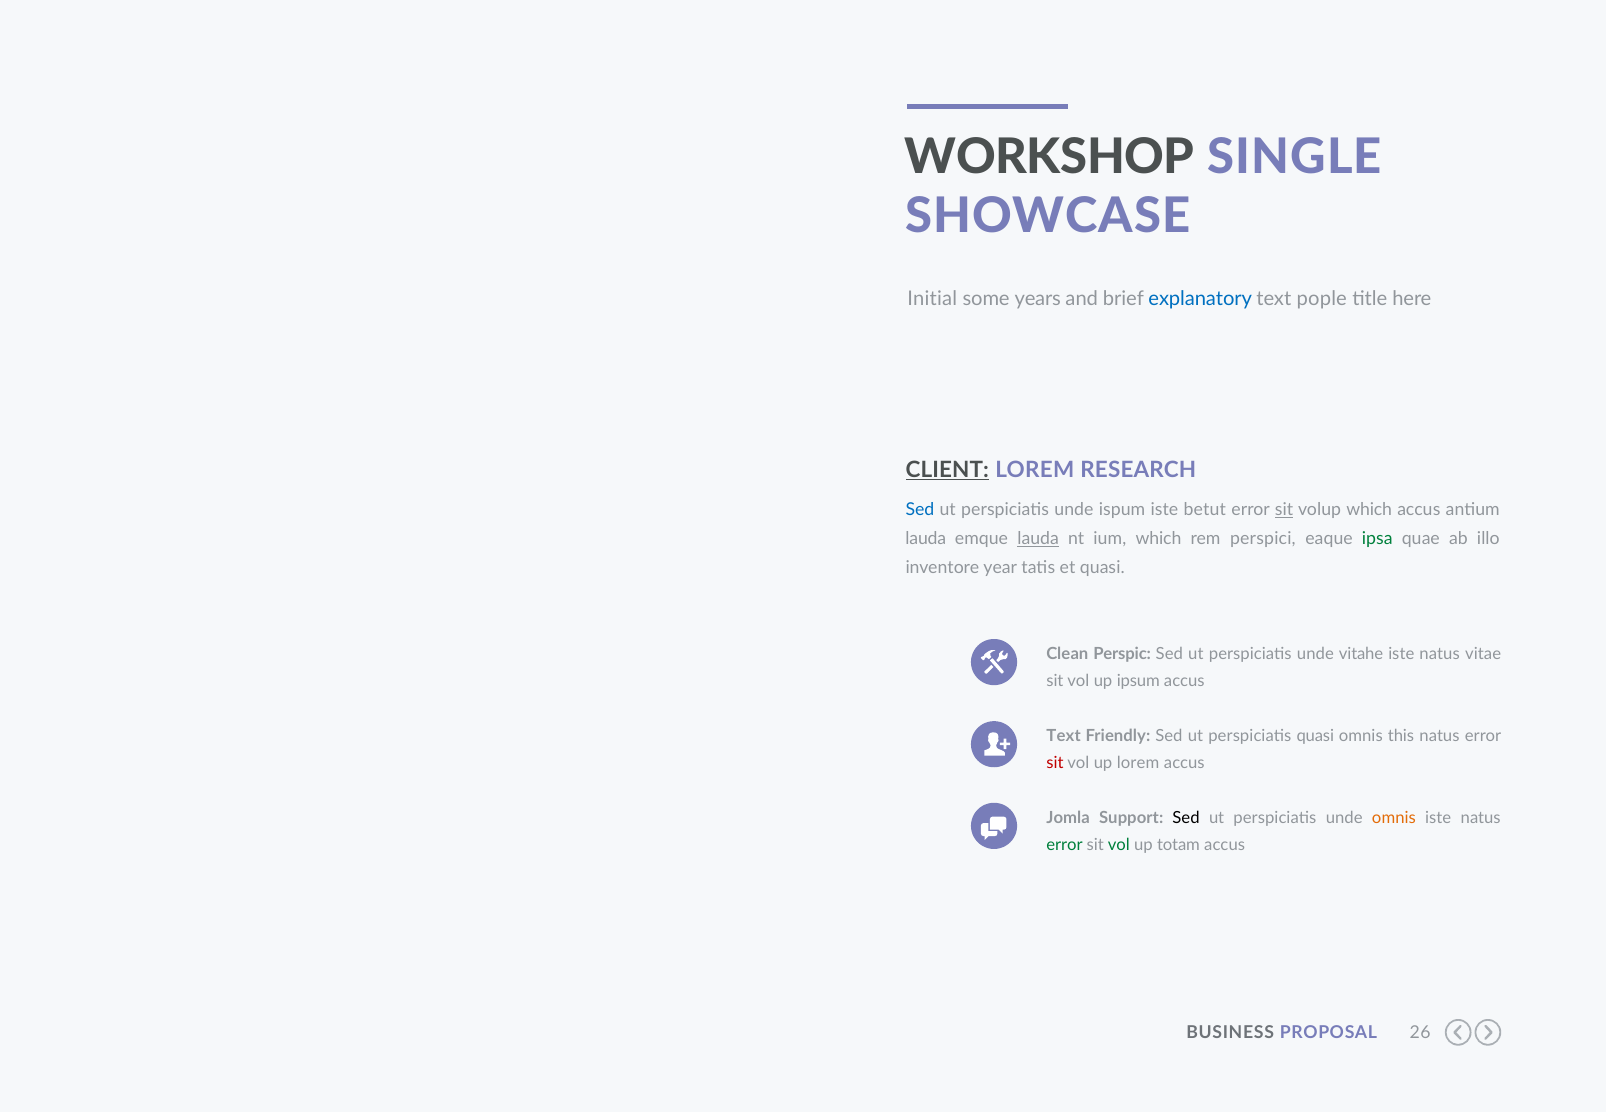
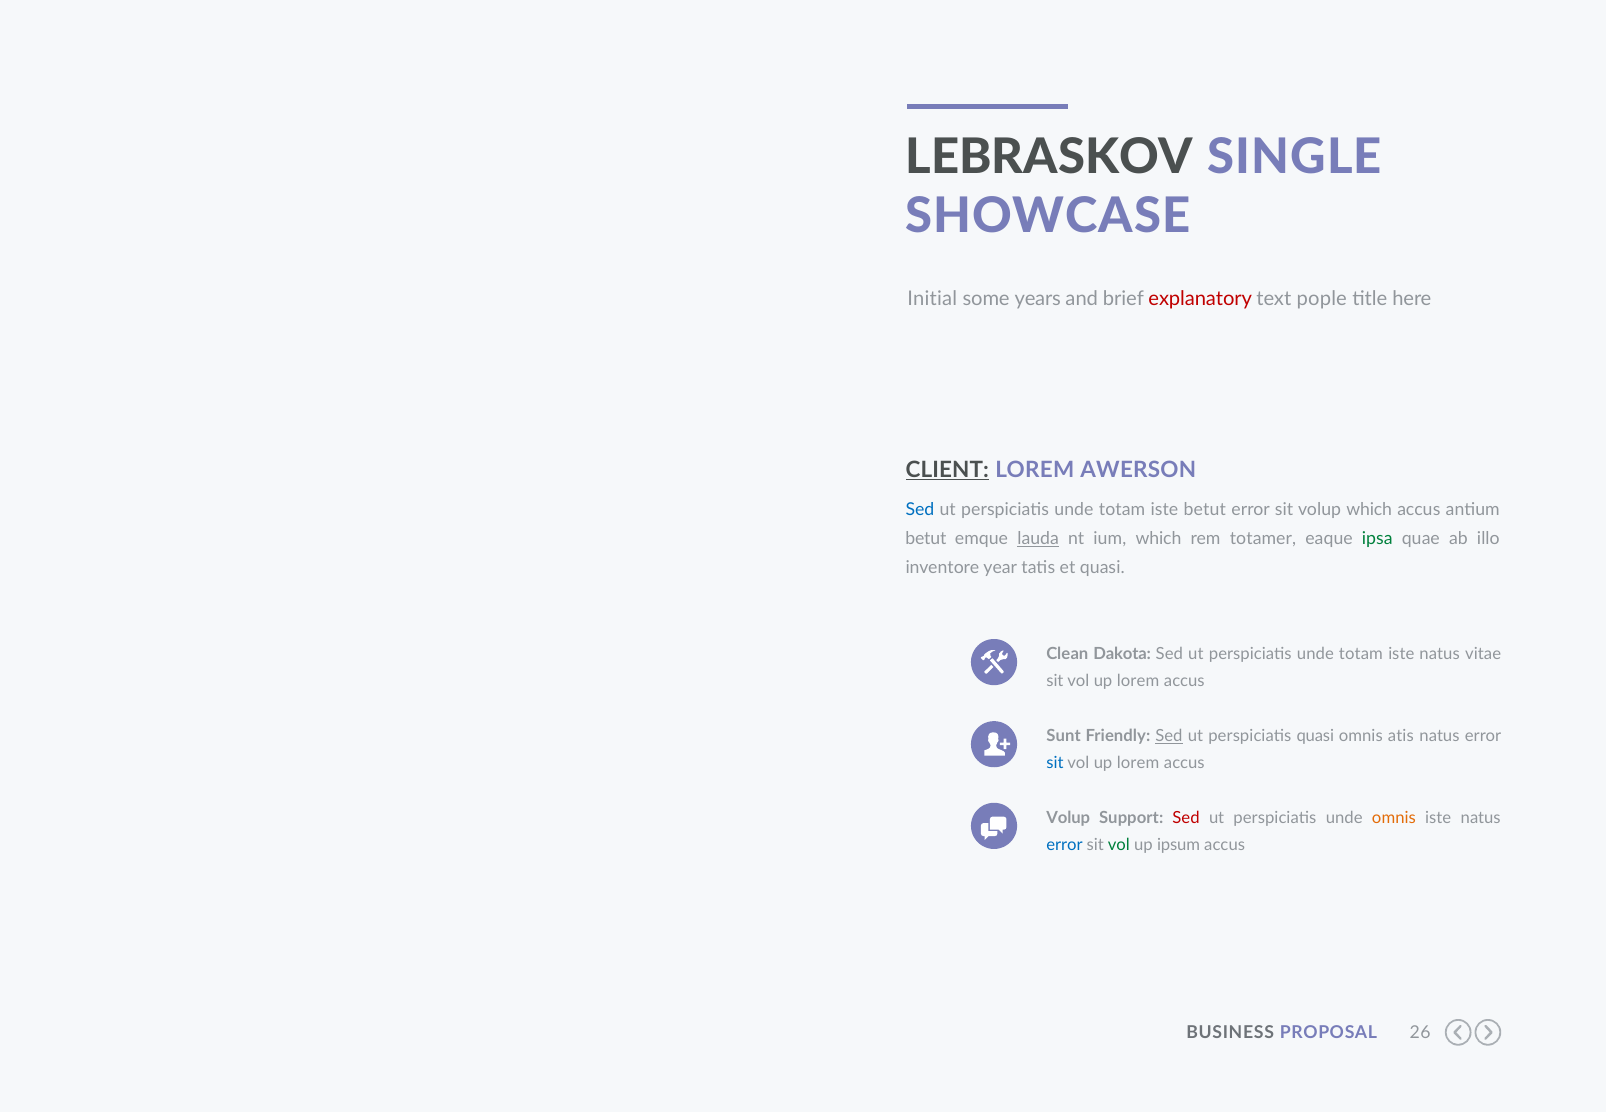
WORKSHOP: WORKSHOP -> LEBRASKOV (1049, 157)
explanatory colour: blue -> red (1200, 299)
RESEARCH: RESEARCH -> AWERSON (1138, 470)
ispum: ispum -> totam (1122, 509)
sit underline: present -> none (1284, 509)
lauda: lauda -> betut (926, 538)
perspici: perspici -> totamer (1263, 538)
Perspic: Perspic -> Dakota (1122, 654)
vitahe: vitahe -> totam (1361, 654)
ipsum: ipsum -> lorem (1138, 681)
Text: Text -> Sunt (1064, 736)
Sed underline: none -> present (1169, 736)
this: this -> atis (1401, 736)
sit colour: red -> blue (1055, 763)
Jomla: Jomla -> Volup (1068, 818)
Sed colour: black -> red (1186, 818)
error colour: green -> blue (1064, 845)
totam: totam -> ipsum (1179, 845)
